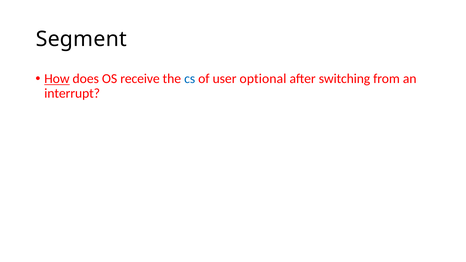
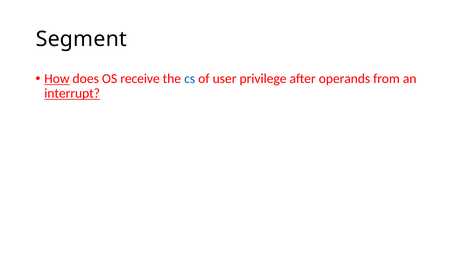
optional: optional -> privilege (263, 79)
switching: switching -> operands (344, 79)
interrupt underline: none -> present (72, 93)
